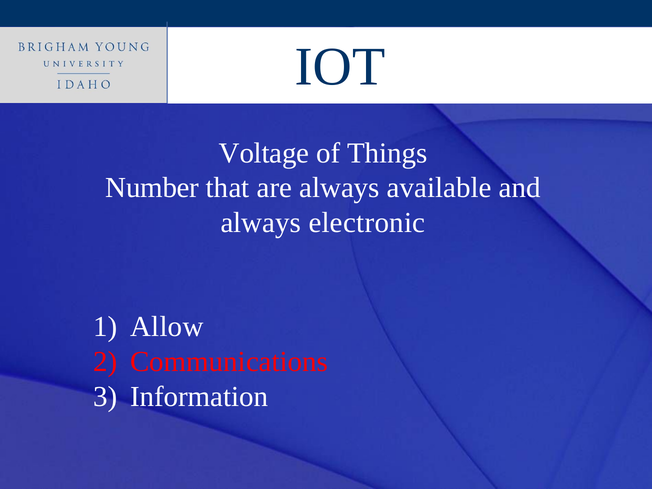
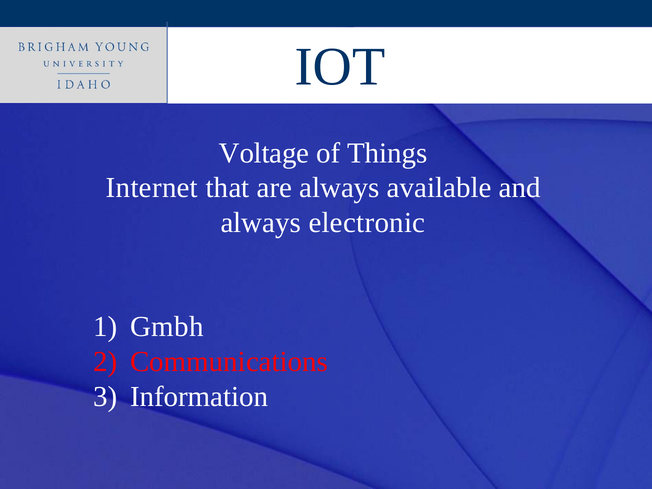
Number: Number -> Internet (152, 188)
Allow: Allow -> Gmbh (167, 327)
